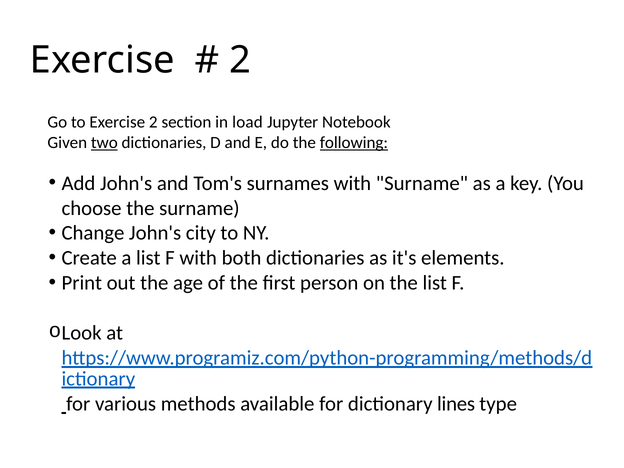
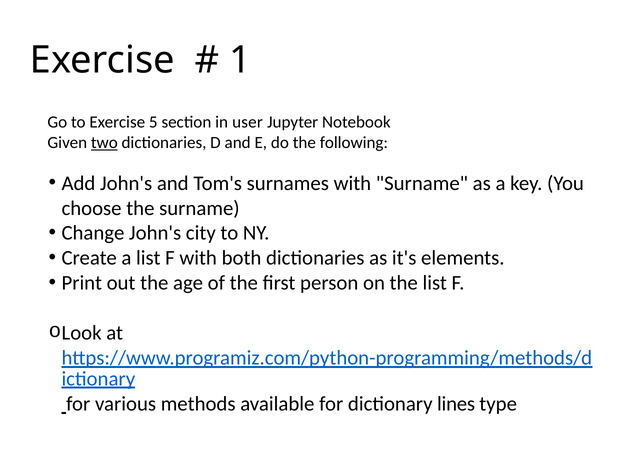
2: 2 -> 1 (240, 60)
Exercise 2: 2 -> 5 (153, 122)
load: load -> user (248, 122)
following underline: present -> none (354, 143)
